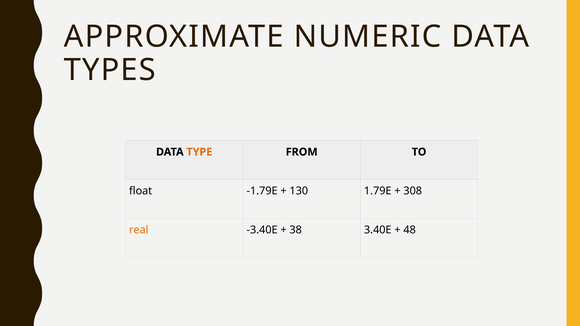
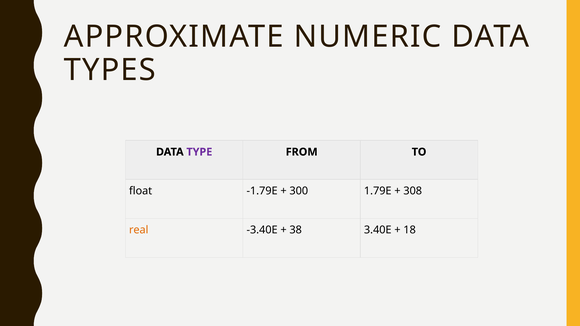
TYPE colour: orange -> purple (199, 152)
130: 130 -> 300 (299, 191)
48: 48 -> 18 (410, 230)
